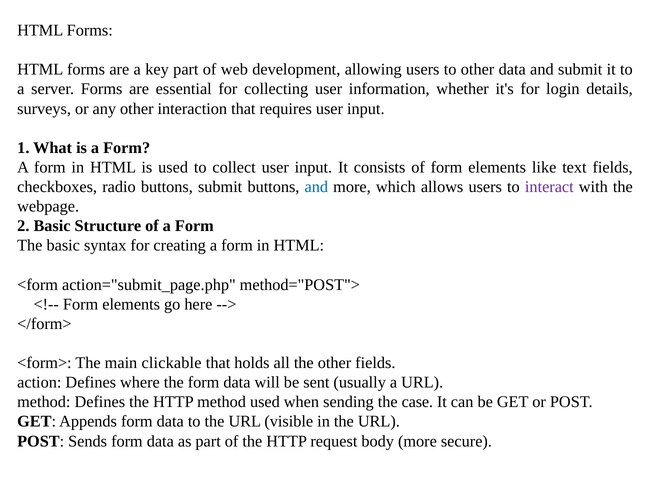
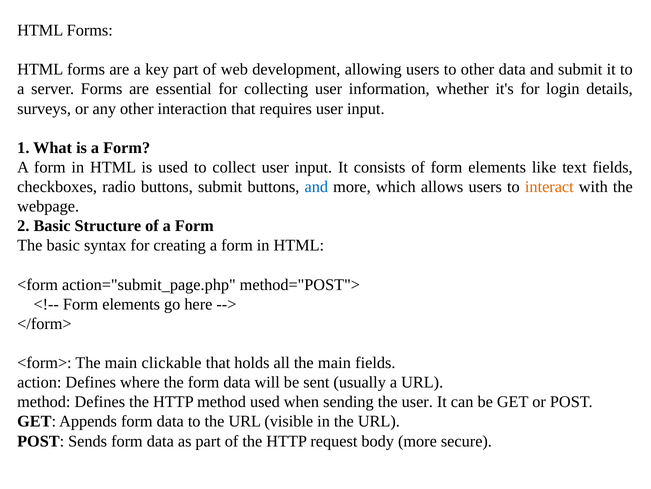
interact colour: purple -> orange (549, 187)
all the other: other -> main (334, 362)
the case: case -> user (417, 401)
